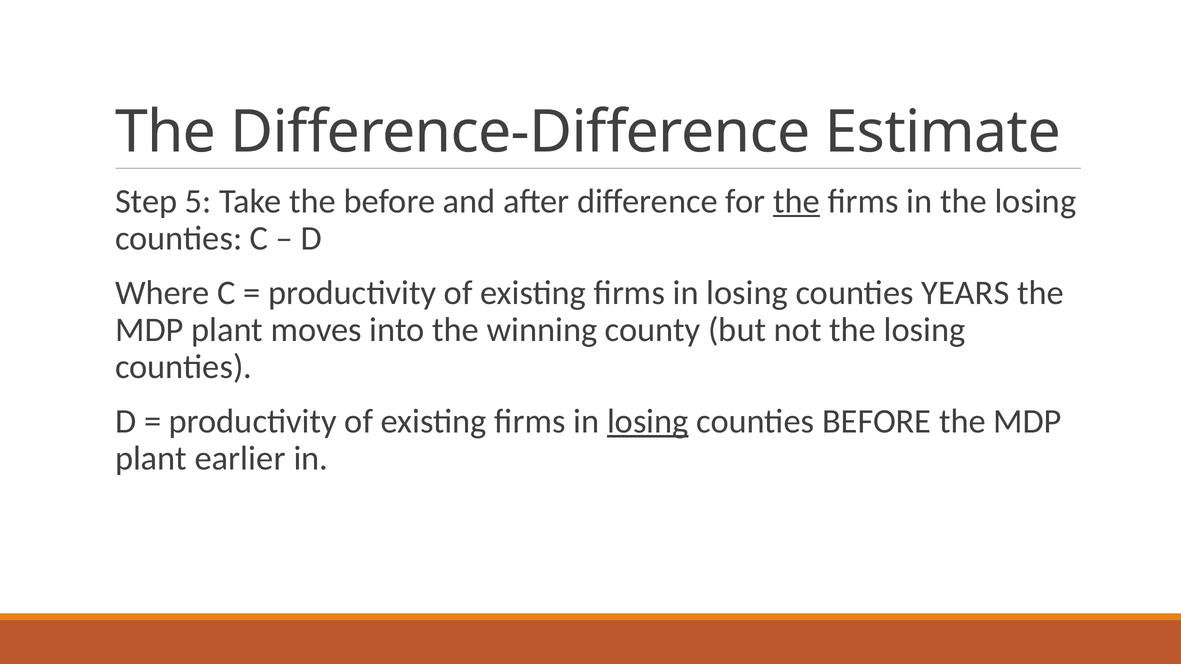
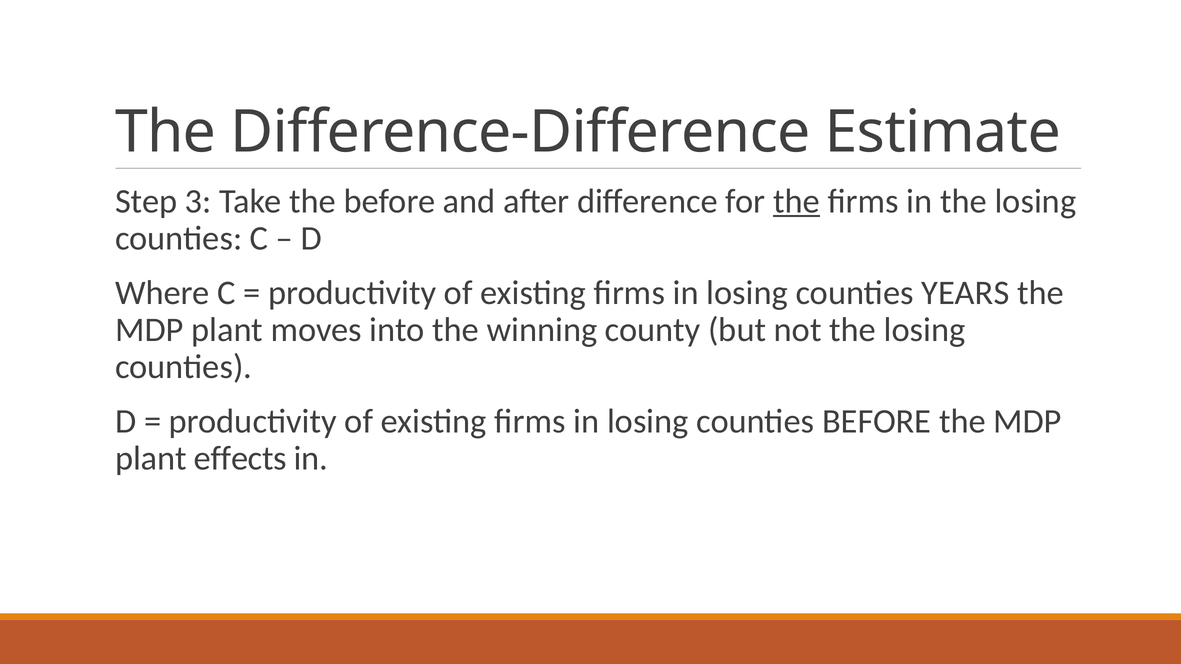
5: 5 -> 3 (198, 201)
losing underline: present -> none (648, 422)
earlier: earlier -> effects (240, 459)
